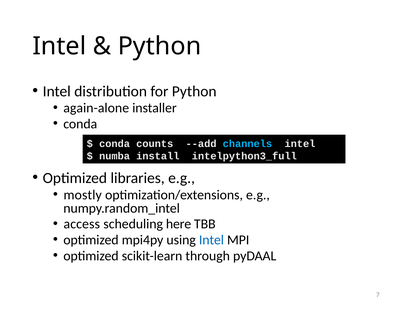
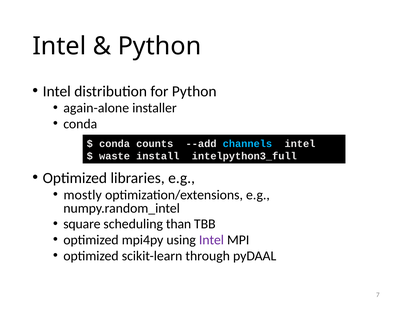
numba: numba -> waste (115, 156)
access: access -> square (82, 224)
here: here -> than (179, 224)
Intel colour: blue -> purple (211, 240)
